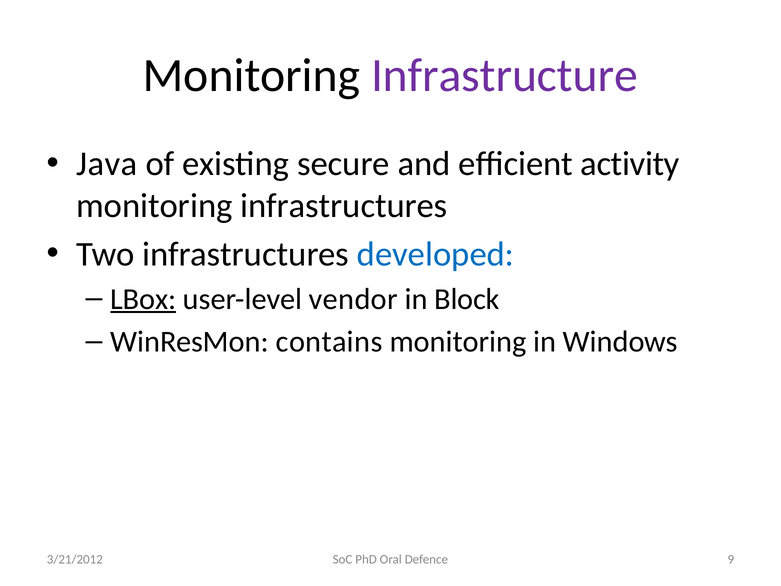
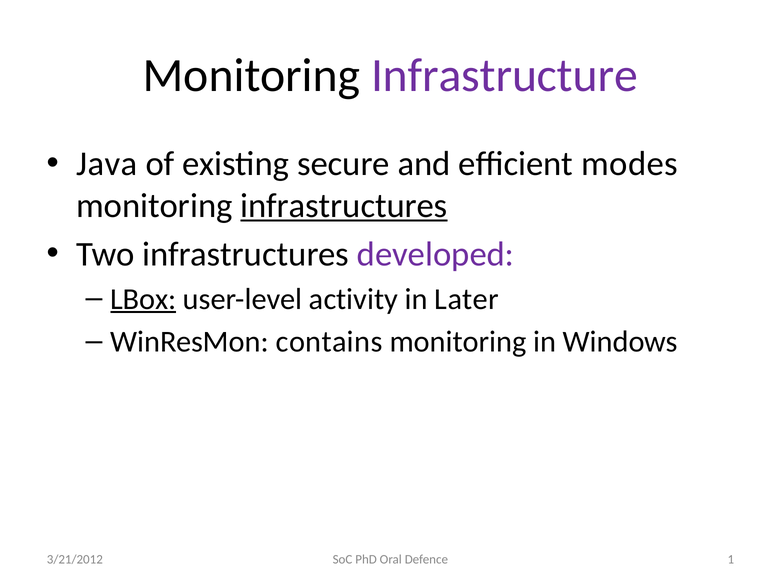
activity: activity -> modes (630, 164)
infrastructures underline: none -> present (344, 206)
developed colour: blue -> purple (436, 254)
vendor: vendor -> activity (353, 299)
Block: Block -> Later (467, 299)
9: 9 -> 1 (731, 559)
